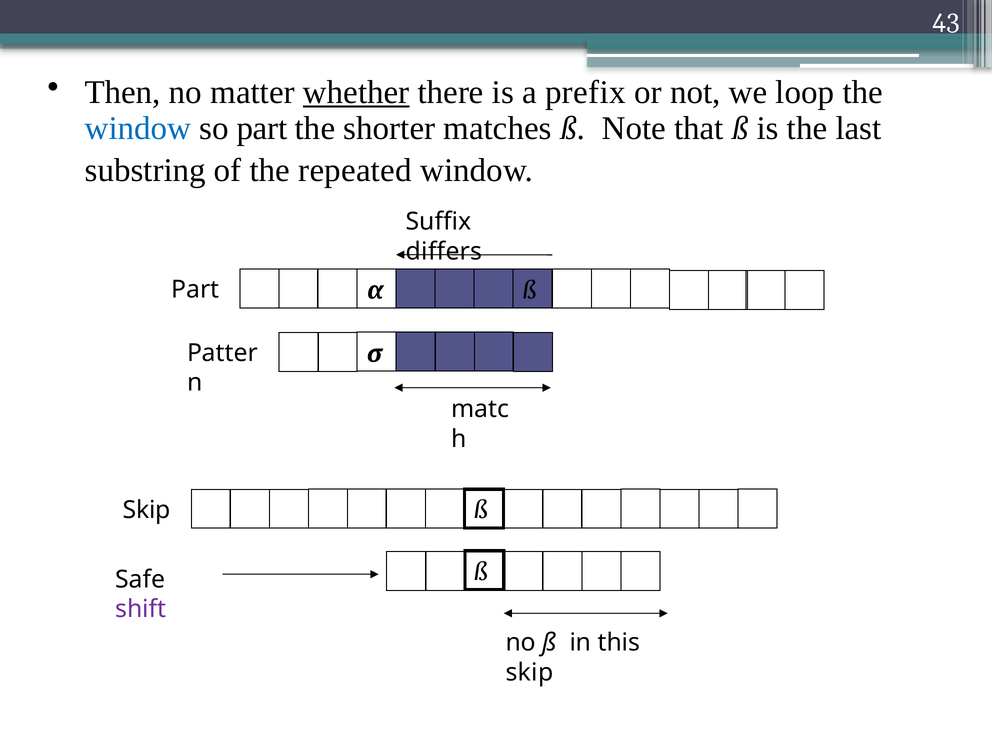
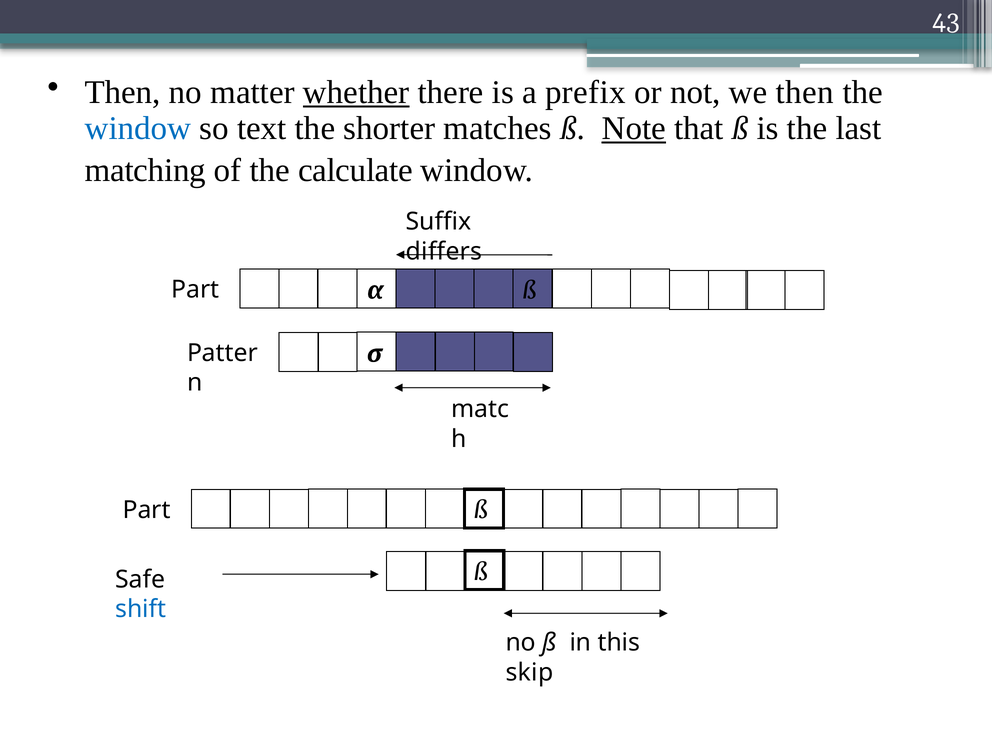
we loop: loop -> then (805, 92)
so part: part -> text (262, 128)
Note underline: none -> present (634, 128)
substring: substring -> matching (145, 170)
repeated: repeated -> calculate (355, 170)
Skip: Skip -> Part (147, 510)
shift colour: purple -> blue (141, 609)
